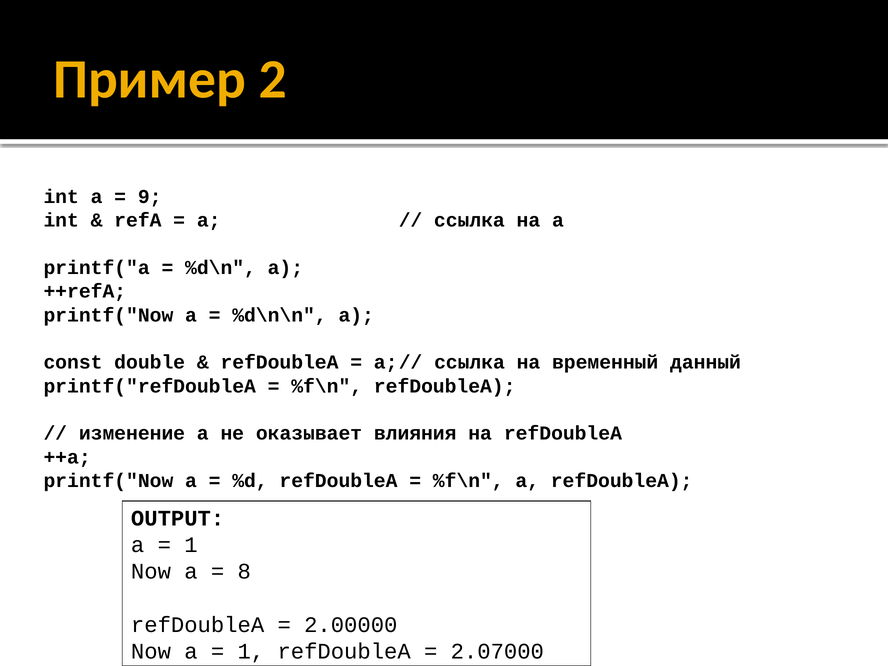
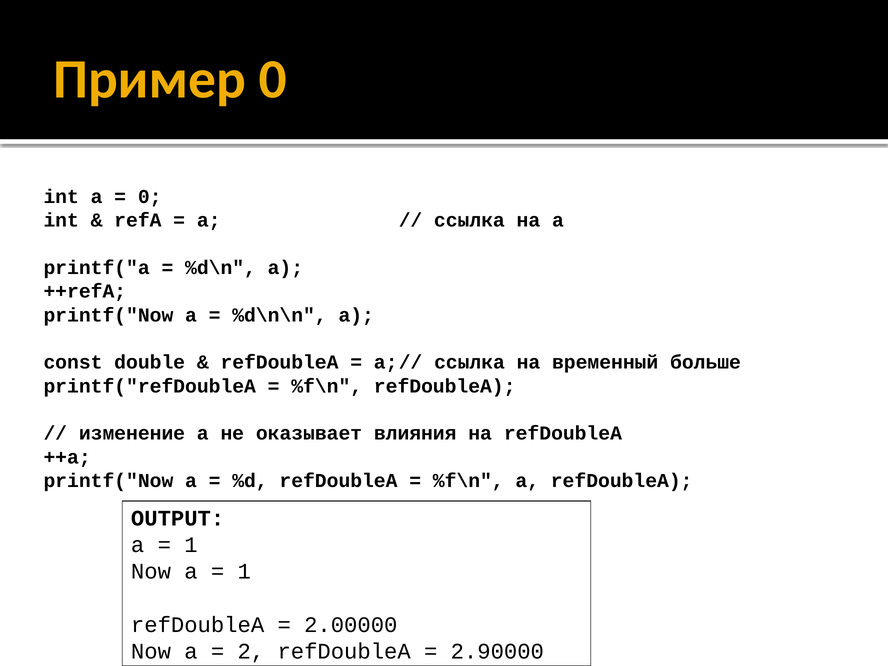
Пример 2: 2 -> 0 (273, 79)
9: 9 -> 0 (150, 197)
данный: данный -> больше (706, 362)
8: 8 -> 1 (244, 572)
1: 1 -> 2 (251, 652)
2.07000: 2.07000 -> 2.90000 (497, 652)
